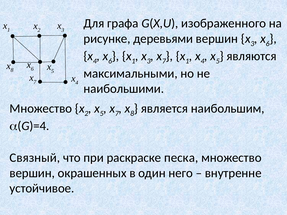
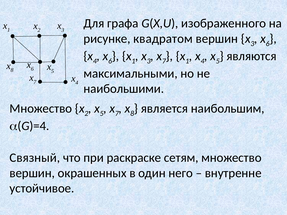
деревьями: деревьями -> квадратом (163, 39)
песка: песка -> сетям (181, 158)
